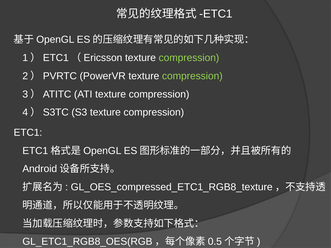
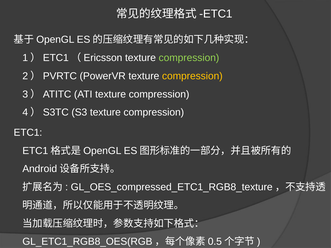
compression colour: light green -> yellow (192, 76)
